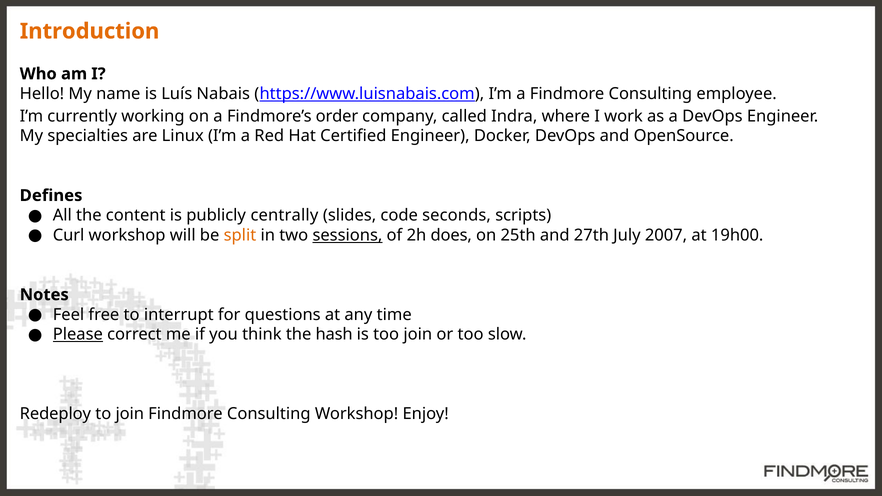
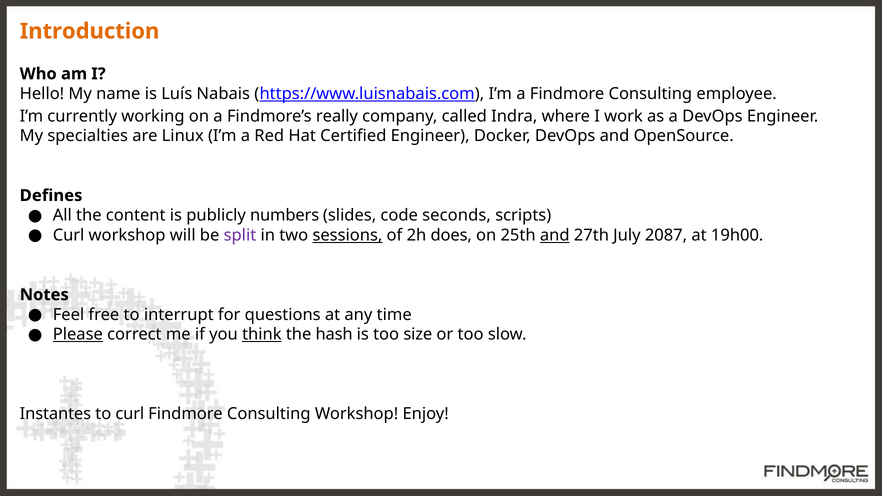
order: order -> really (337, 116)
centrally: centrally -> numbers (285, 215)
split colour: orange -> purple (240, 235)
and underline: none -> present (555, 235)
2007: 2007 -> 2087 (666, 235)
think underline: none -> present (262, 334)
too join: join -> size (418, 334)
Redeploy: Redeploy -> Instantes (55, 414)
to join: join -> curl (130, 414)
